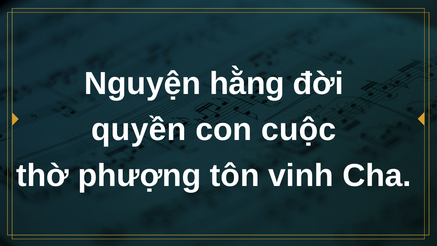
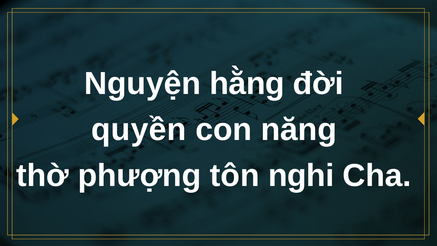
cuộc: cuộc -> năng (299, 130)
vinh: vinh -> nghi (301, 175)
